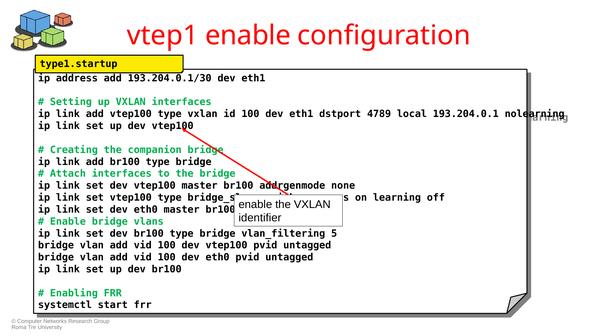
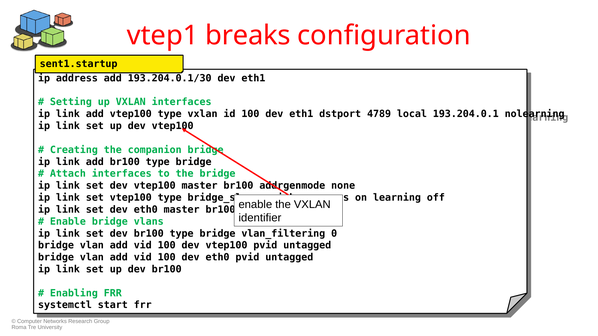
vtep1 enable: enable -> breaks (248, 36)
type1.startup: type1.startup -> sent1.startup (79, 64)
5: 5 -> 0 (334, 234)
